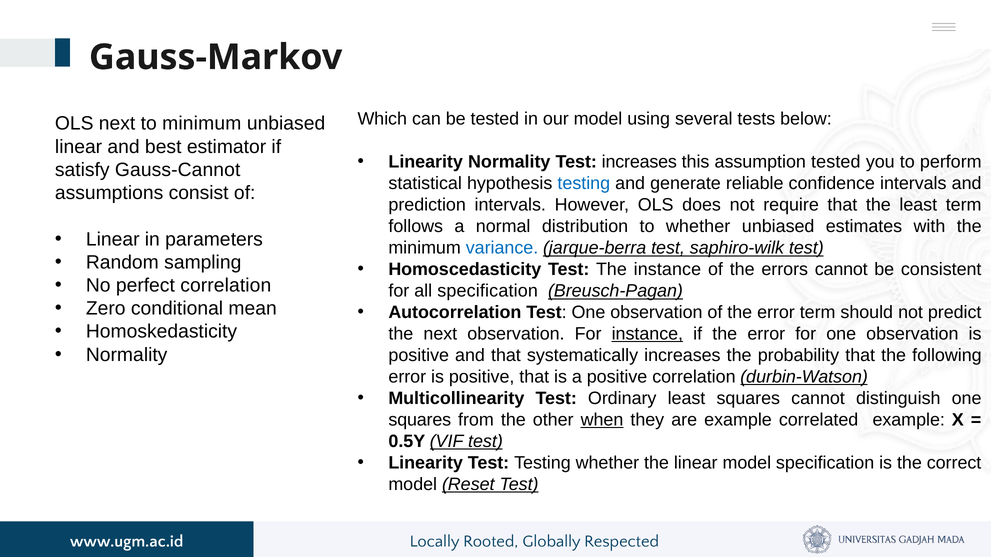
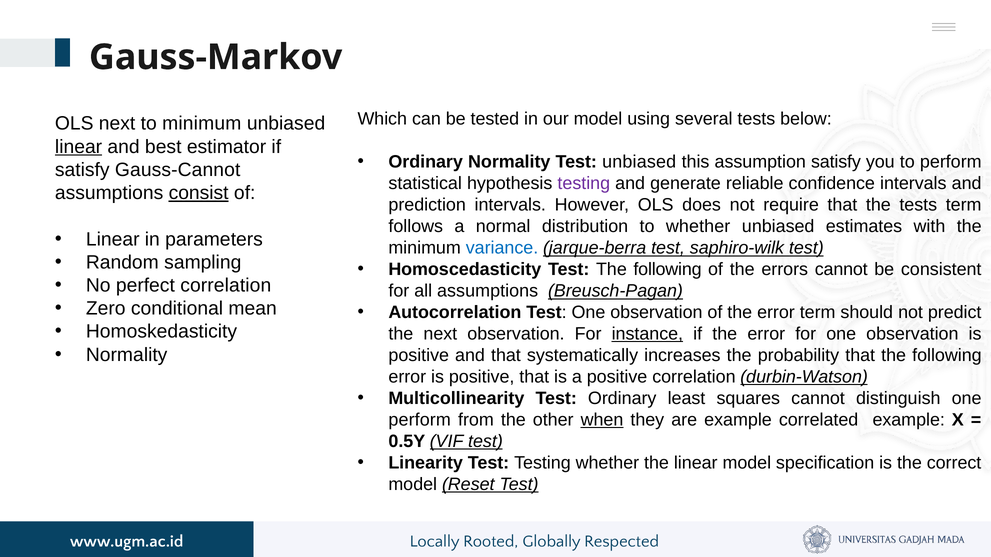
linear underline: none -> present (79, 147)
Linearity: Linearity -> Ordinary (426, 162)
Test increases: increases -> unbiased (639, 162)
assumption tested: tested -> satisfy (836, 162)
testing colour: blue -> purple (584, 184)
consist underline: none -> present (199, 193)
the least: least -> tests (918, 205)
Test The instance: instance -> following (668, 270)
all specification: specification -> assumptions (488, 291)
squares: squares -> perform (420, 420)
